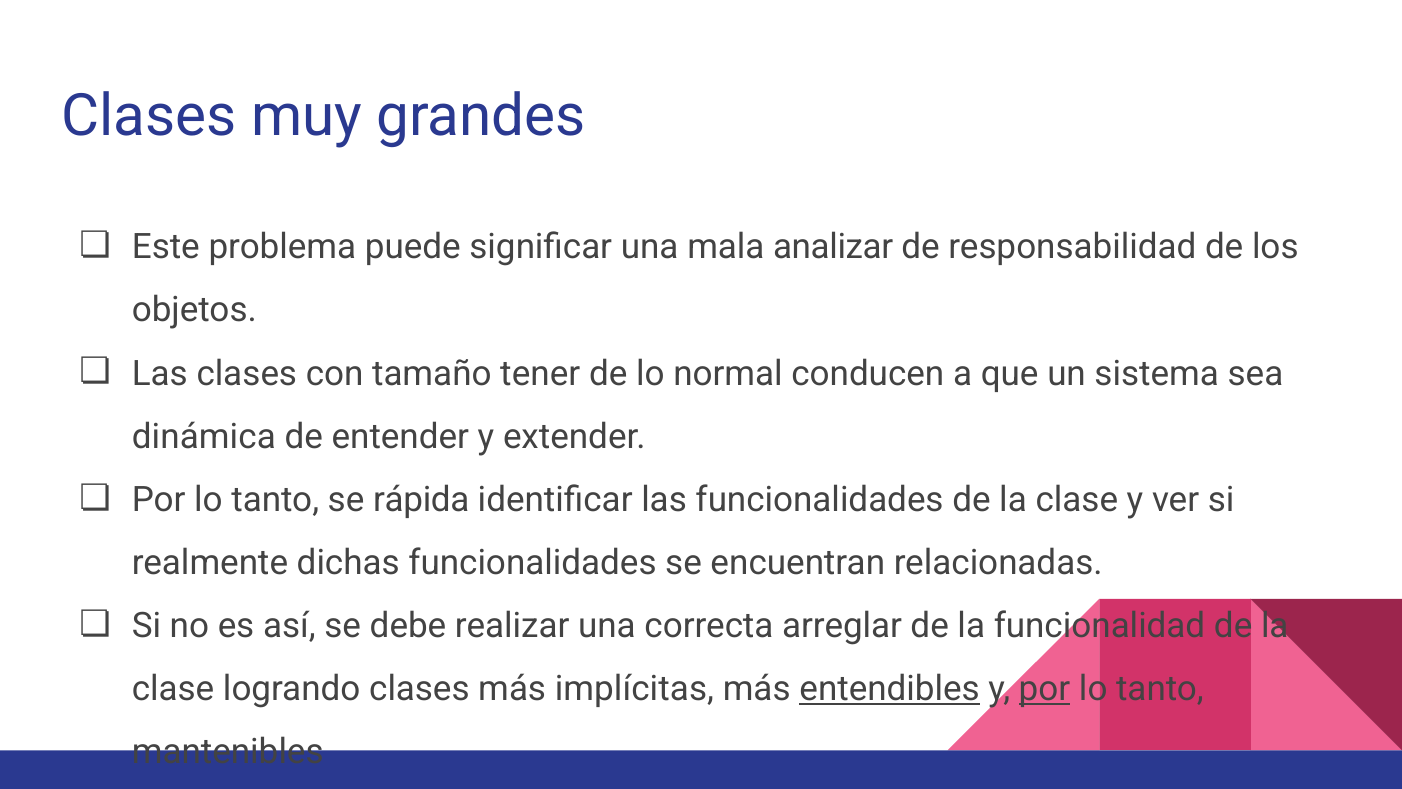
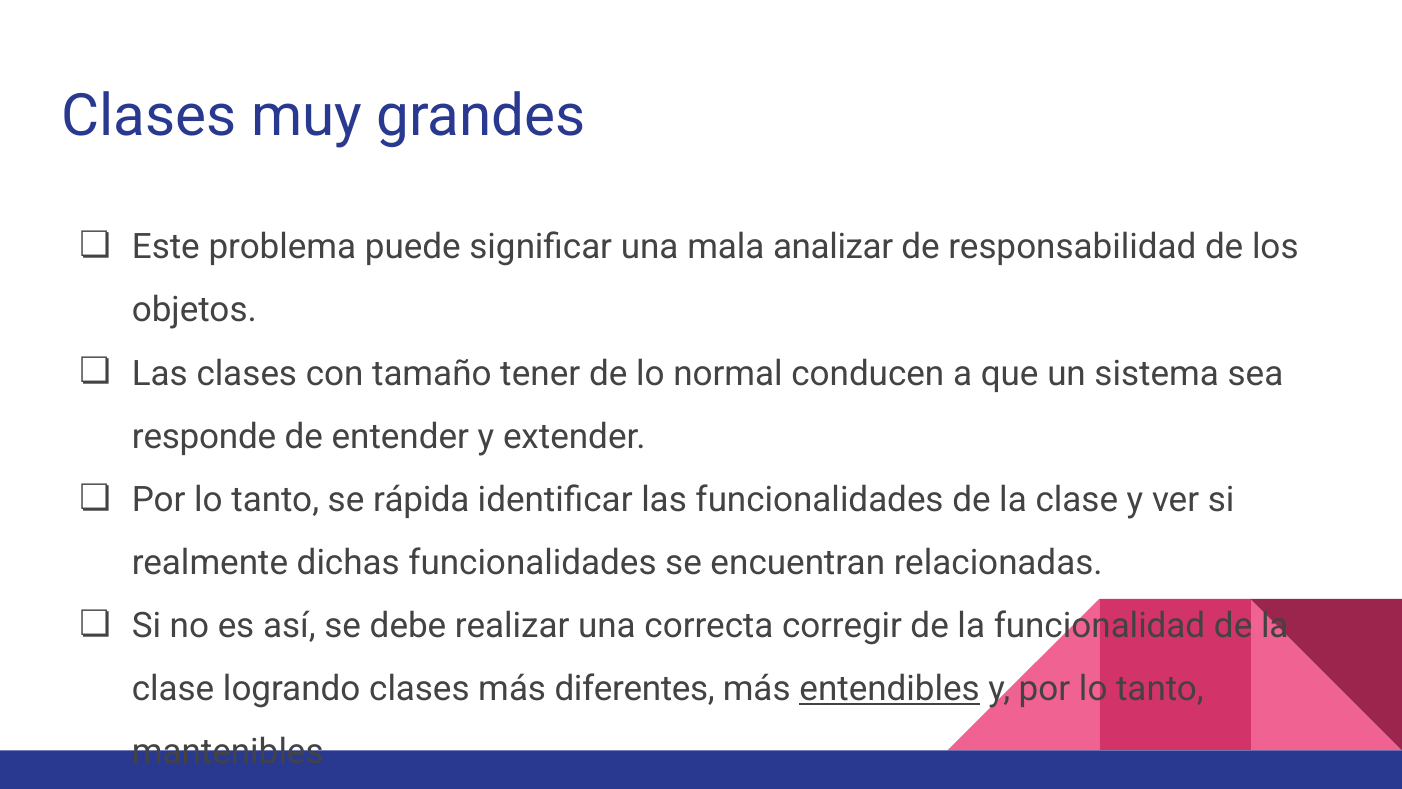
dinámica: dinámica -> responde (204, 436)
arreglar: arreglar -> corregir (842, 626)
implícitas: implícitas -> diferentes (635, 689)
por underline: present -> none (1044, 689)
